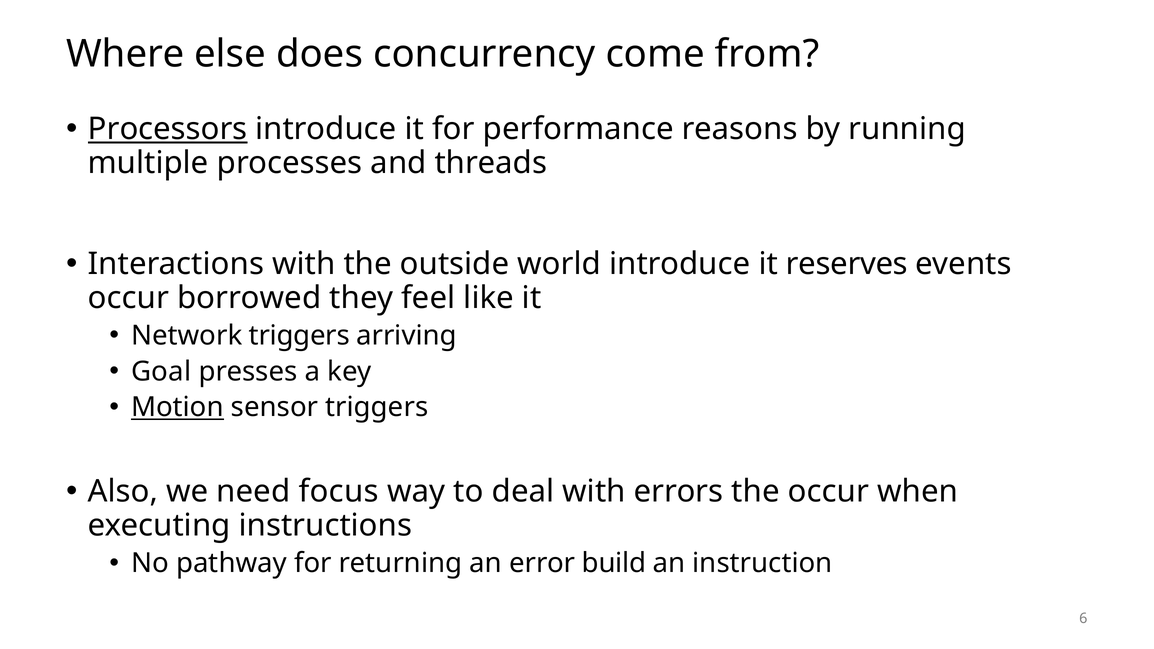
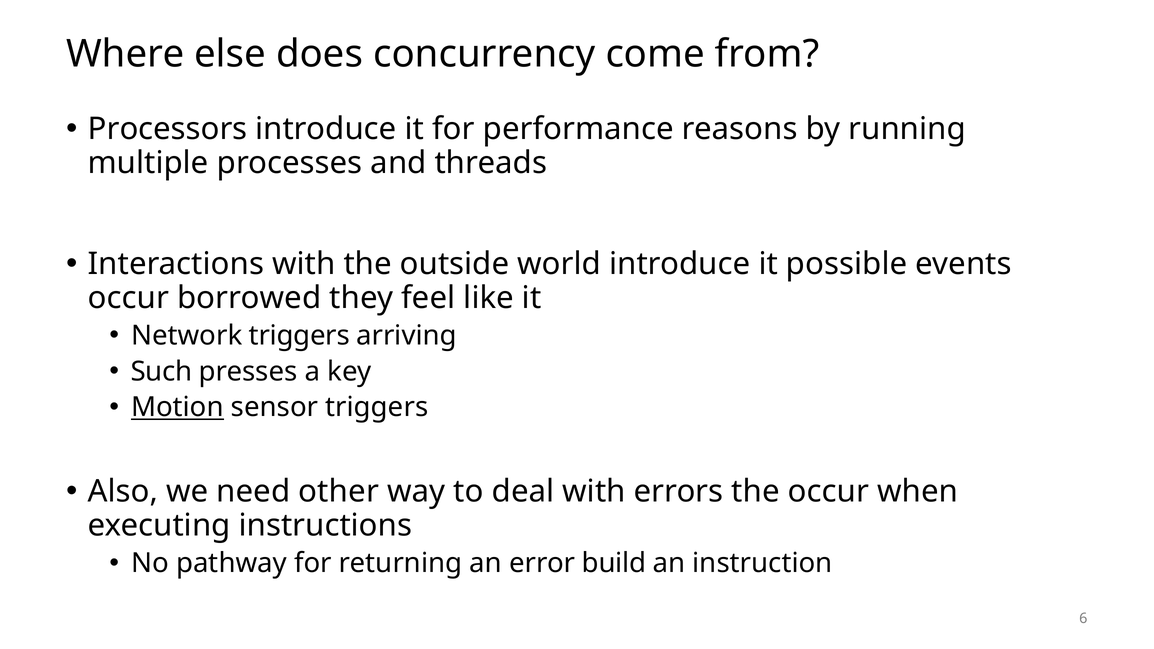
Processors underline: present -> none (168, 129)
reserves: reserves -> possible (847, 264)
Goal: Goal -> Such (161, 371)
focus: focus -> other (339, 492)
